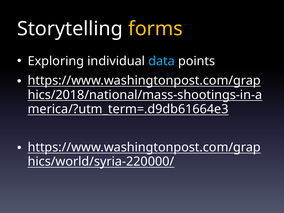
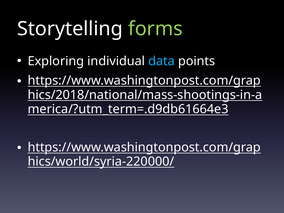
forms colour: yellow -> light green (155, 29)
